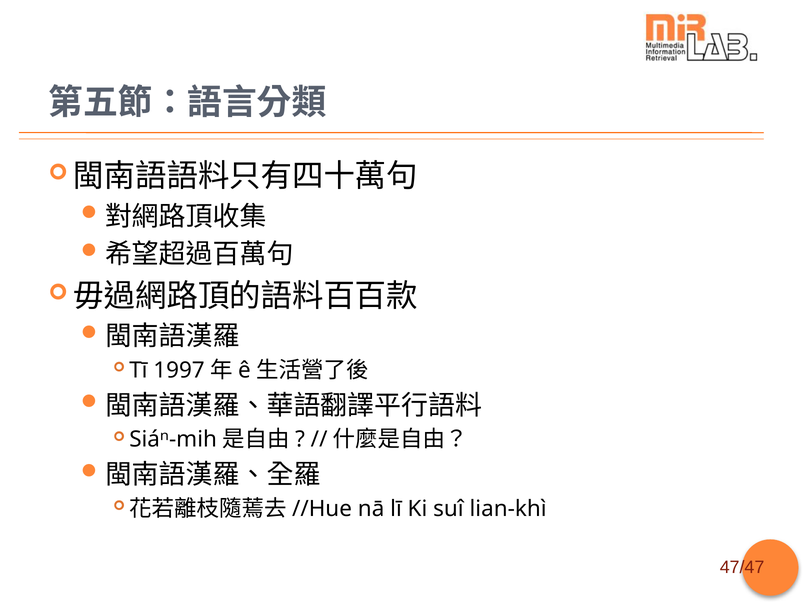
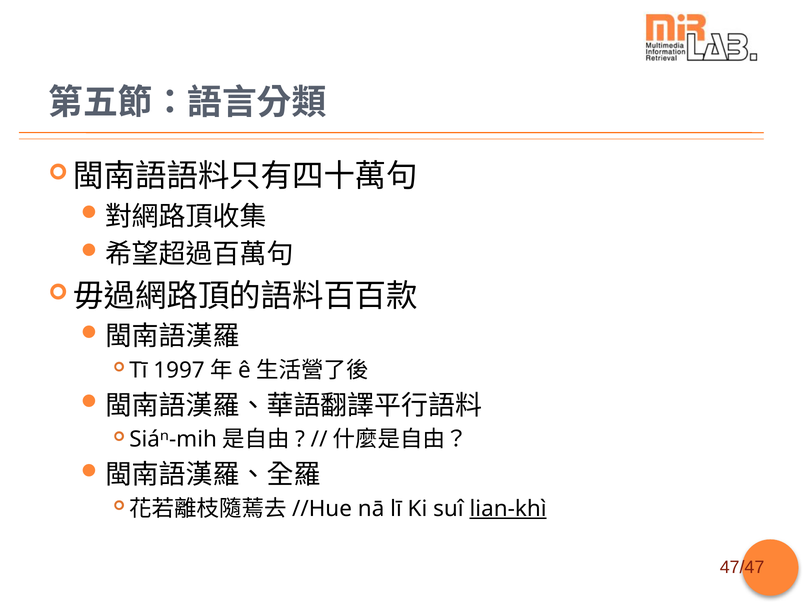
lian-khì underline: none -> present (508, 509)
